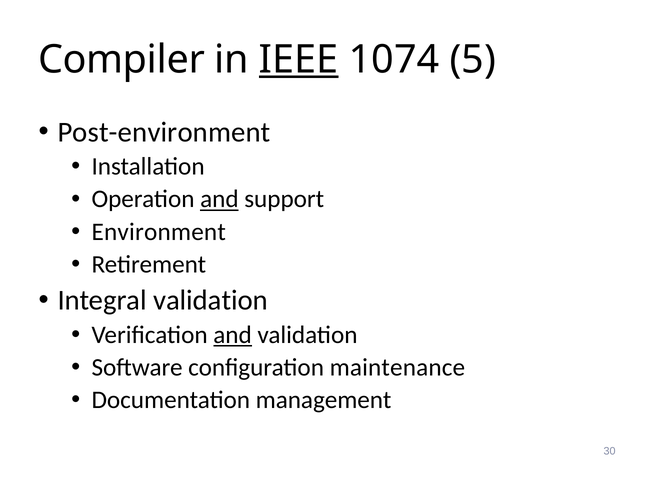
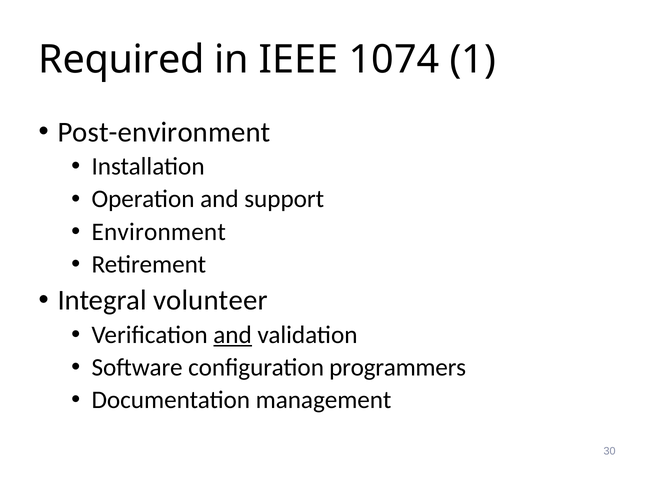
Compiler: Compiler -> Required (122, 60)
IEEE underline: present -> none (299, 60)
5: 5 -> 1 (473, 60)
and underline: present -> none (219, 199)
Integral validation: validation -> volunteer (210, 300)
maintenance: maintenance -> programmers (398, 367)
